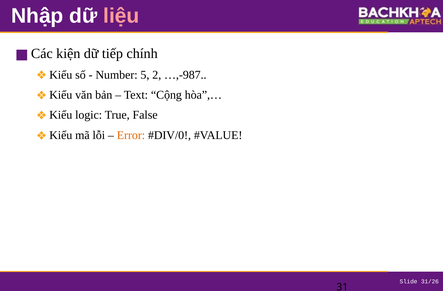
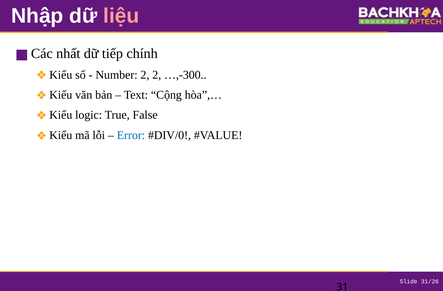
kiện: kiện -> nhất (68, 54)
Number 5: 5 -> 2 (145, 75)
…,-987: …,-987 -> …,-300 (185, 75)
Error colour: orange -> blue (131, 135)
